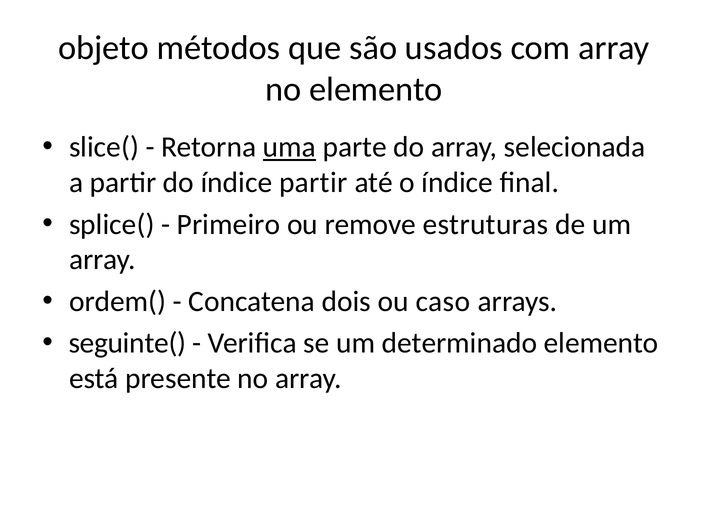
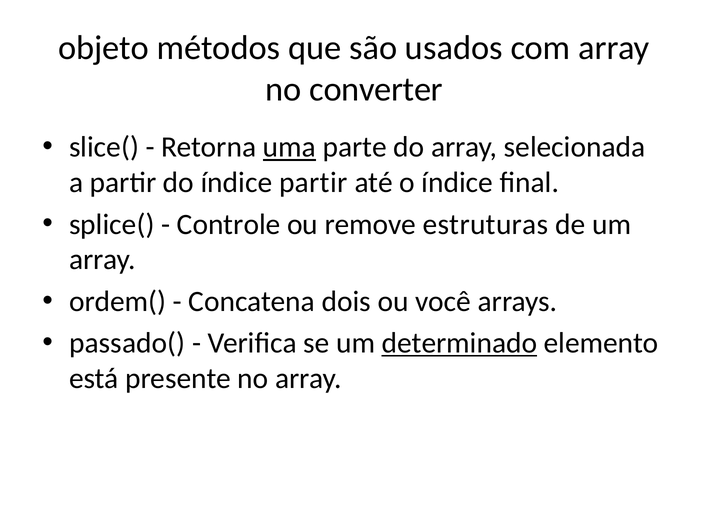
no elemento: elemento -> converter (376, 89)
Primeiro: Primeiro -> Controle (229, 224)
caso: caso -> você (443, 301)
seguinte(: seguinte( -> passado( (127, 343)
determinado underline: none -> present (459, 343)
